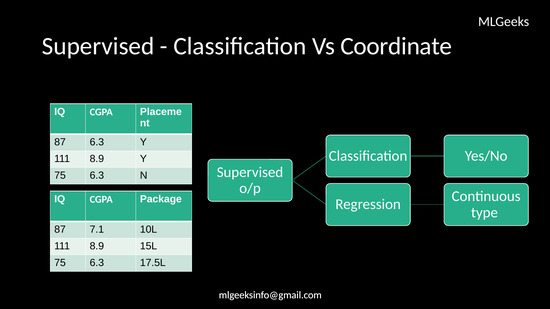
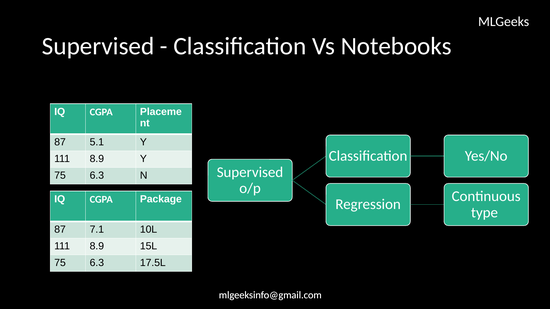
Coordinate: Coordinate -> Notebooks (396, 46)
87 6.3: 6.3 -> 5.1 (97, 142)
